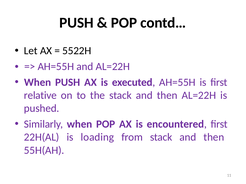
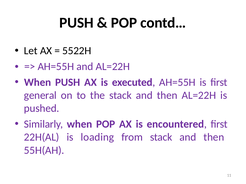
relative: relative -> general (40, 96)
